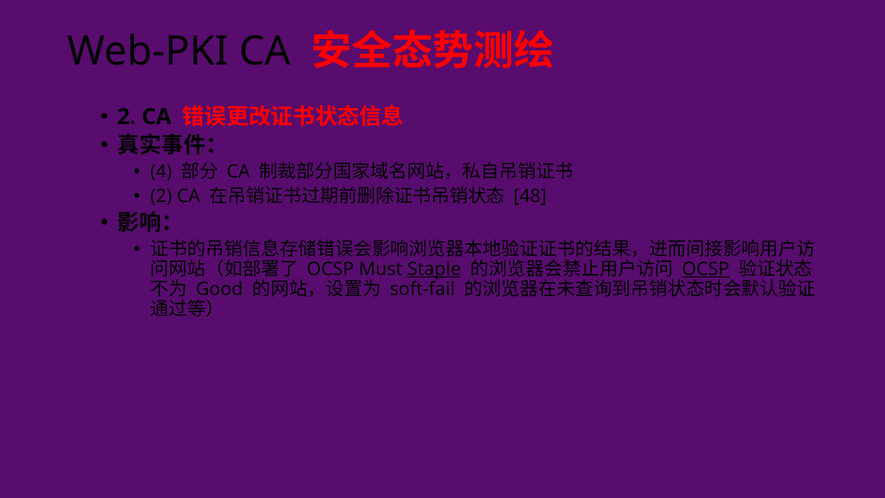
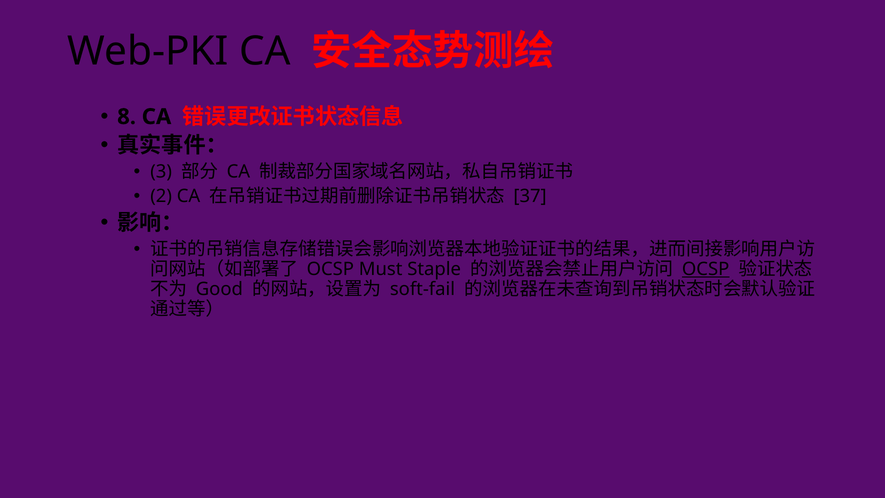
2: 2 -> 8 (127, 117)
4: 4 -> 3 (161, 172)
48: 48 -> 37 (530, 196)
Staple underline: present -> none (434, 269)
